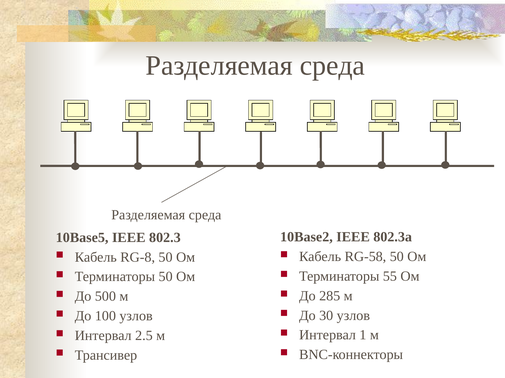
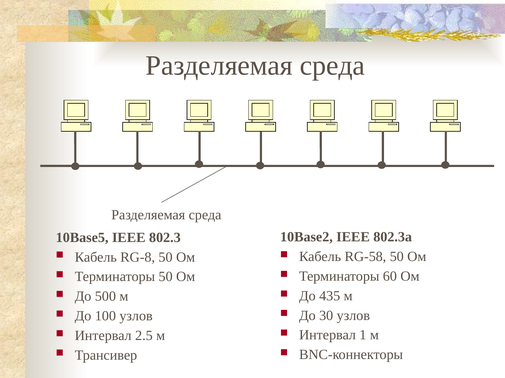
55: 55 -> 60 (390, 277)
285: 285 -> 435 (330, 296)
